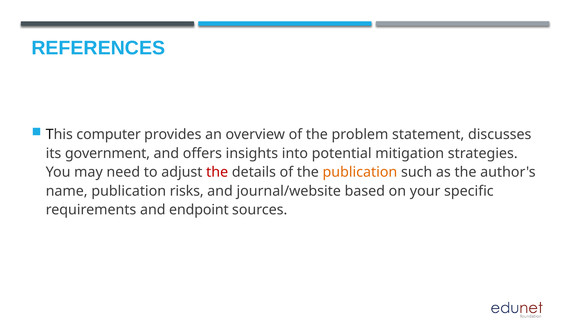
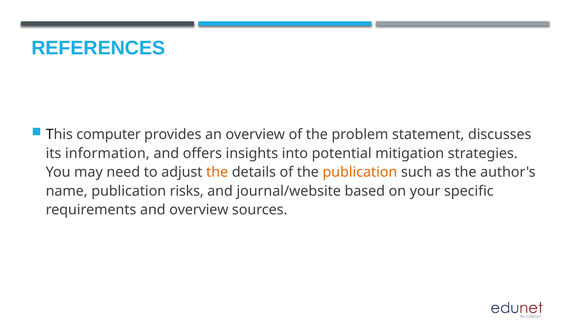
government: government -> information (107, 153)
the colour: red -> orange (217, 172)
and endpoint: endpoint -> overview (199, 210)
